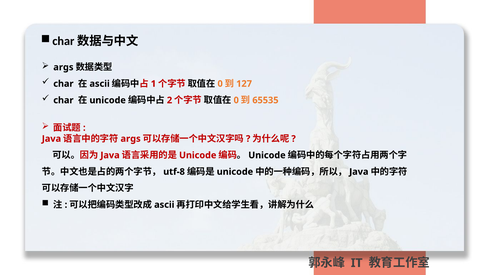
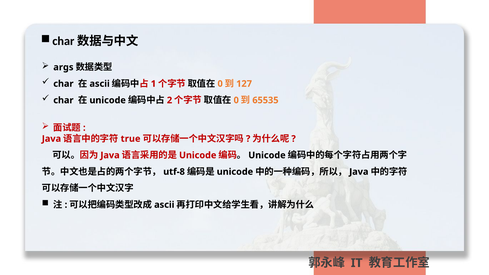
args: args -> true (131, 139)
